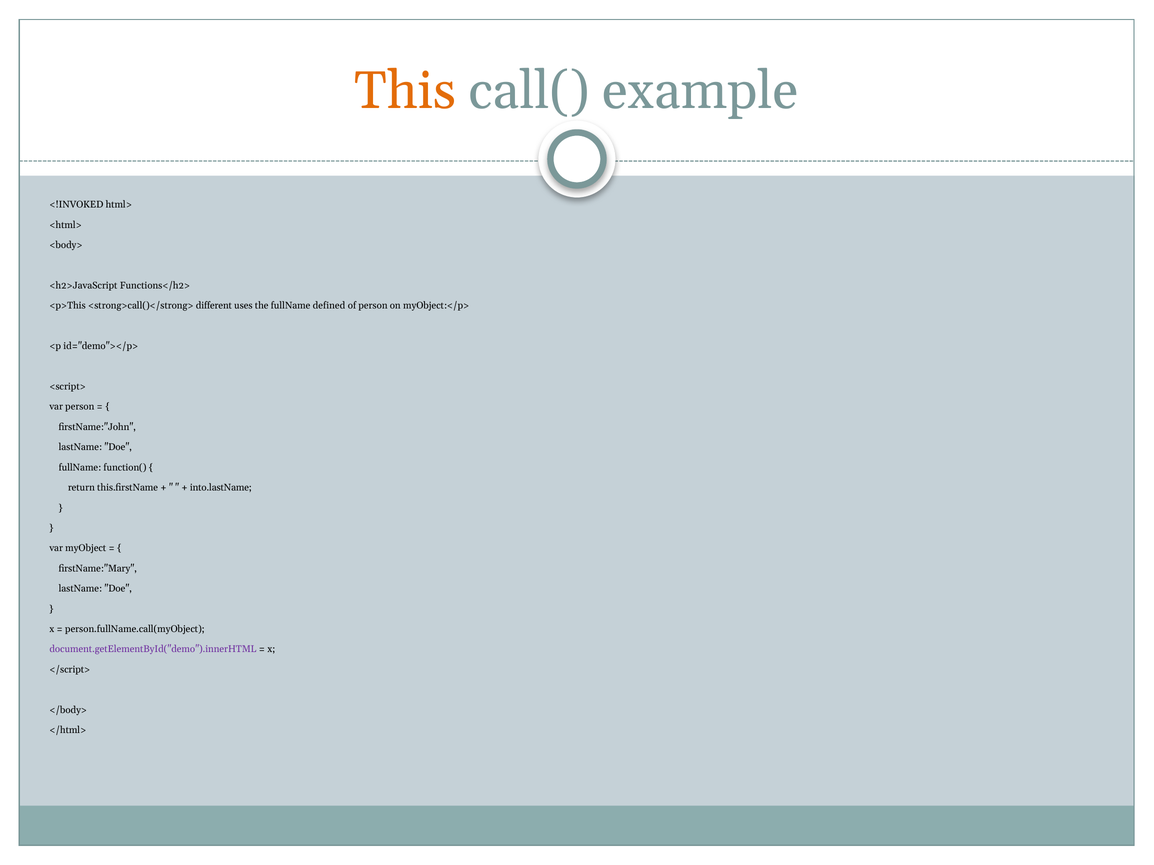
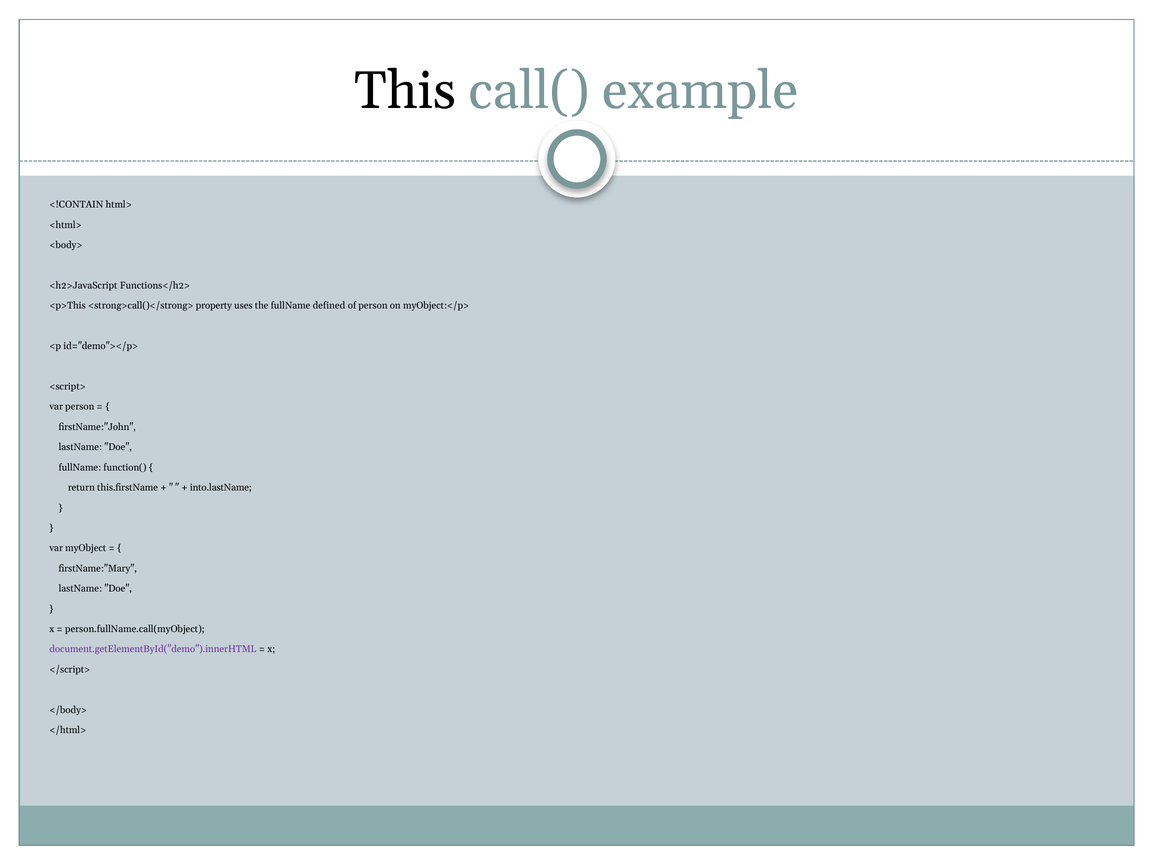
This colour: orange -> black (405, 91)
<!INVOKED: <!INVOKED -> <!CONTAIN (76, 205)
different: different -> property (214, 306)
